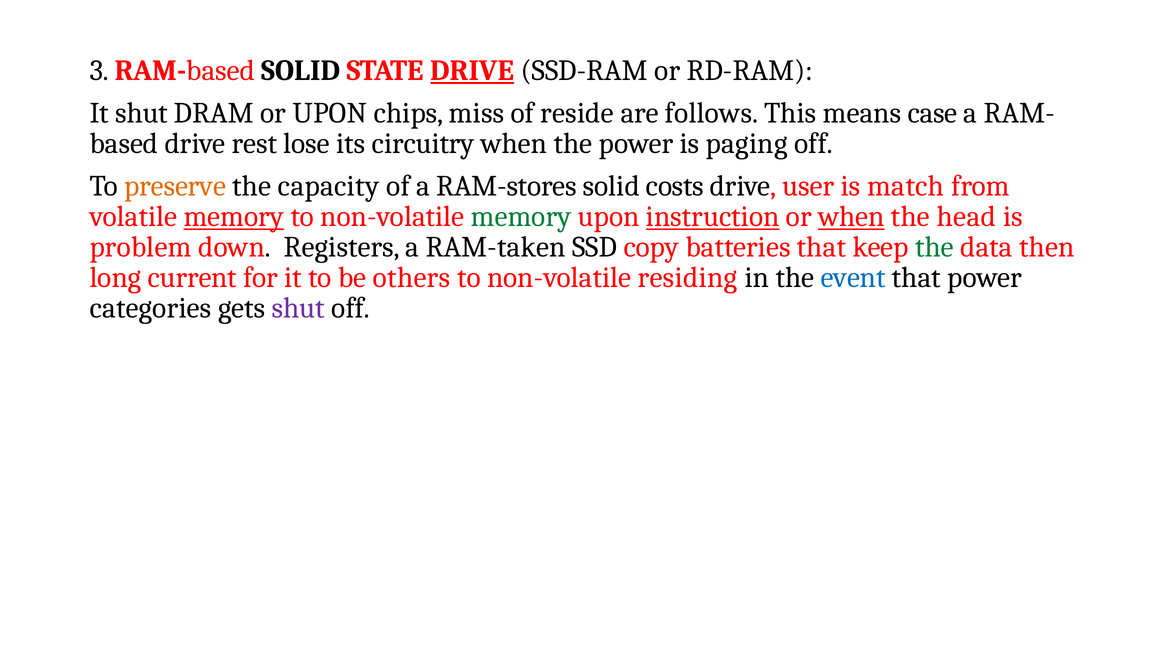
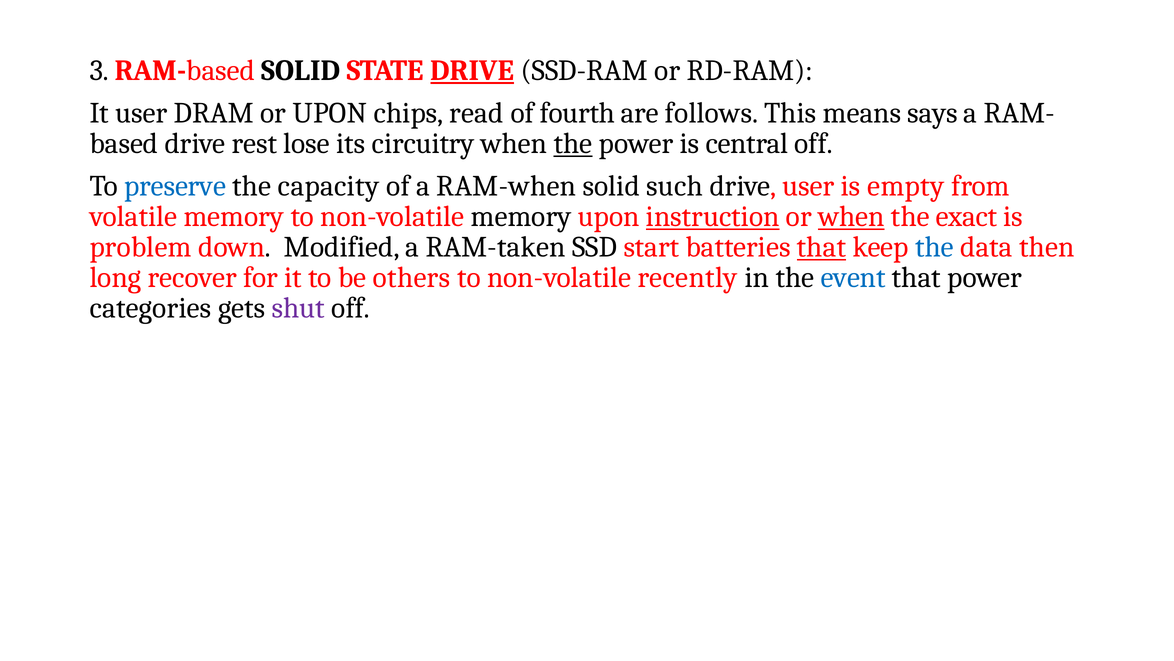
It shut: shut -> user (142, 113)
miss: miss -> read (476, 113)
reside: reside -> fourth (577, 113)
case: case -> says (932, 113)
the underline: none -> present (573, 143)
paging: paging -> central (747, 143)
preserve colour: orange -> blue (175, 186)
RAM-stores: RAM-stores -> RAM-when (506, 186)
costs: costs -> such (675, 186)
match: match -> empty (906, 186)
memory underline: present -> none (234, 216)
memory colour: green -> black (521, 216)
head: head -> exact (967, 216)
Registers: Registers -> Modified (342, 247)
copy: copy -> start (651, 247)
that underline: none -> present (822, 247)
the colour: green -> blue (934, 247)
current: current -> recover (192, 277)
residing: residing -> recently (688, 277)
